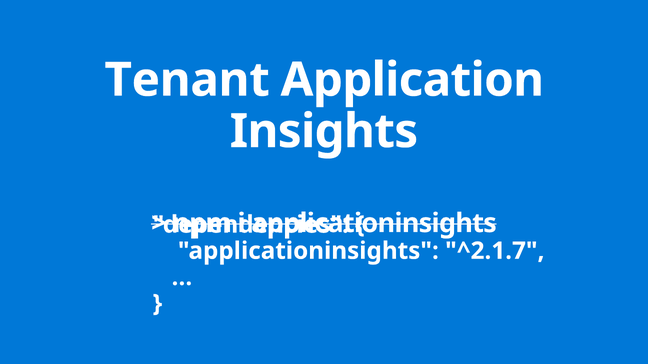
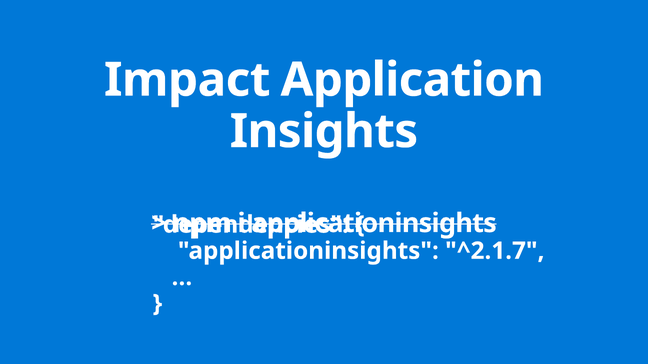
Tenant: Tenant -> Impact (187, 80)
